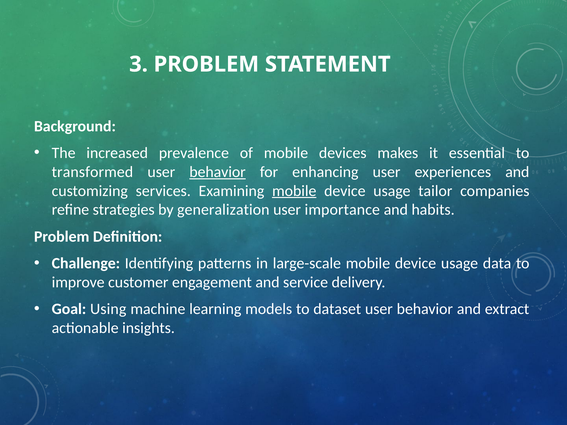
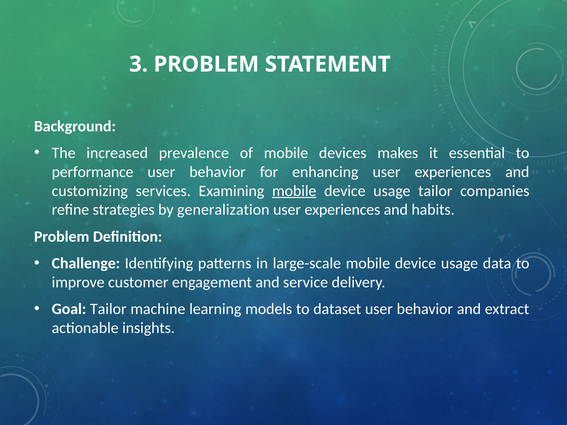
transformed: transformed -> performance (93, 172)
behavior underline: present -> none (218, 172)
importance: importance -> experiences (342, 210)
Goal Using: Using -> Tailor (108, 309)
